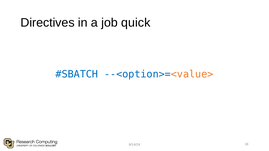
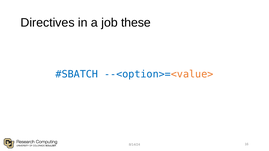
quick: quick -> these (136, 23)
